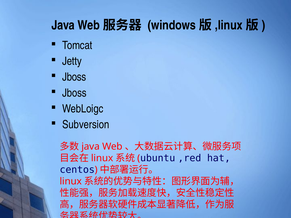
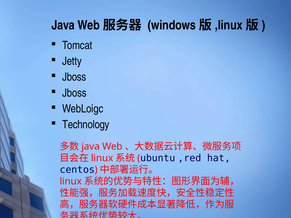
Subversion: Subversion -> Technology (86, 125)
